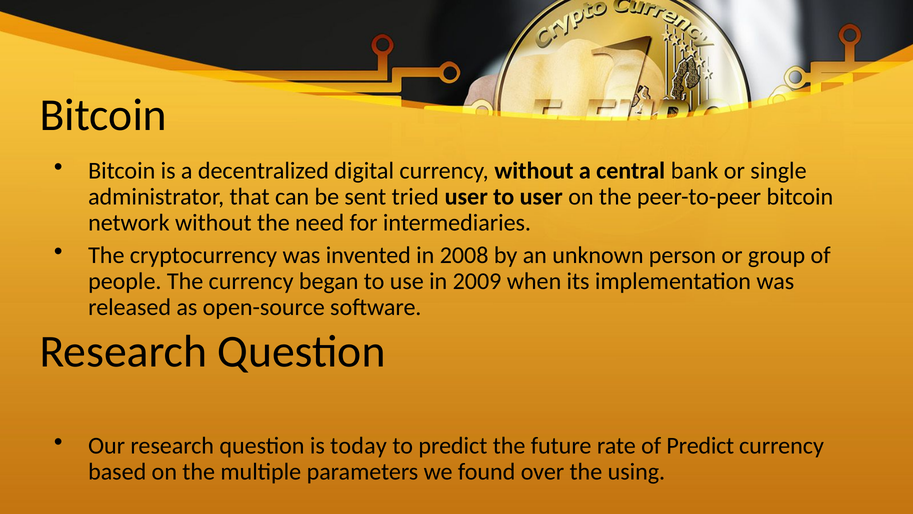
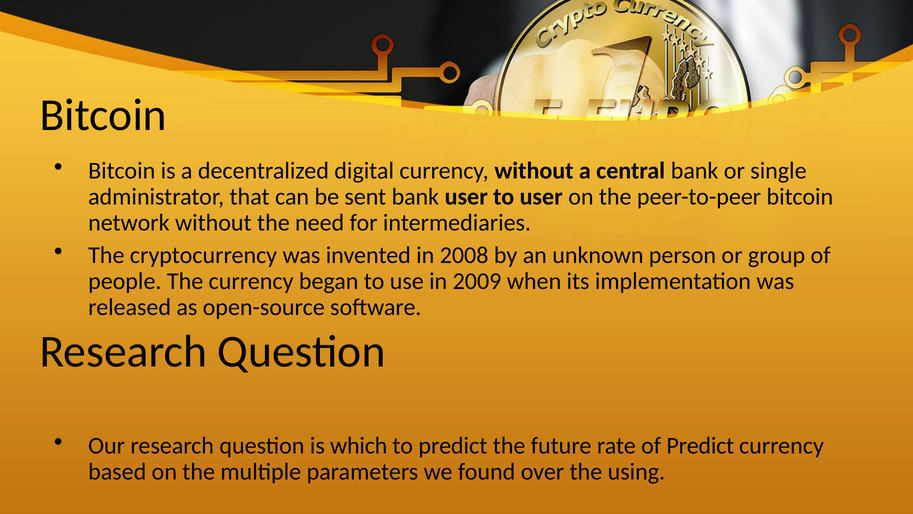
sent tried: tried -> bank (415, 197)
today: today -> which (359, 446)
